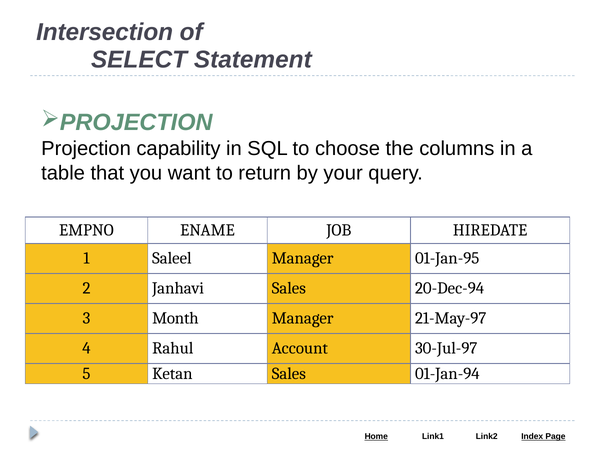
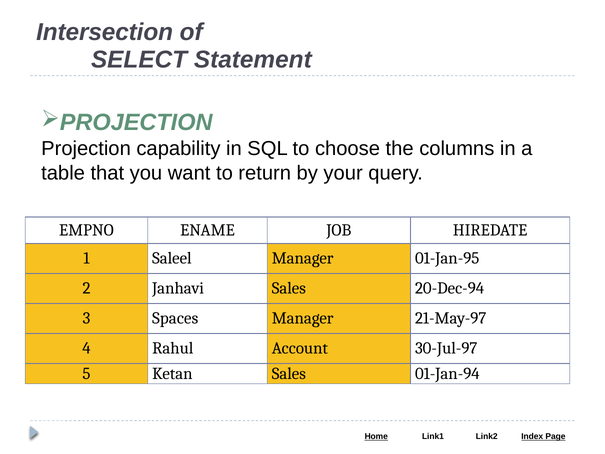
Month: Month -> Spaces (175, 318)
